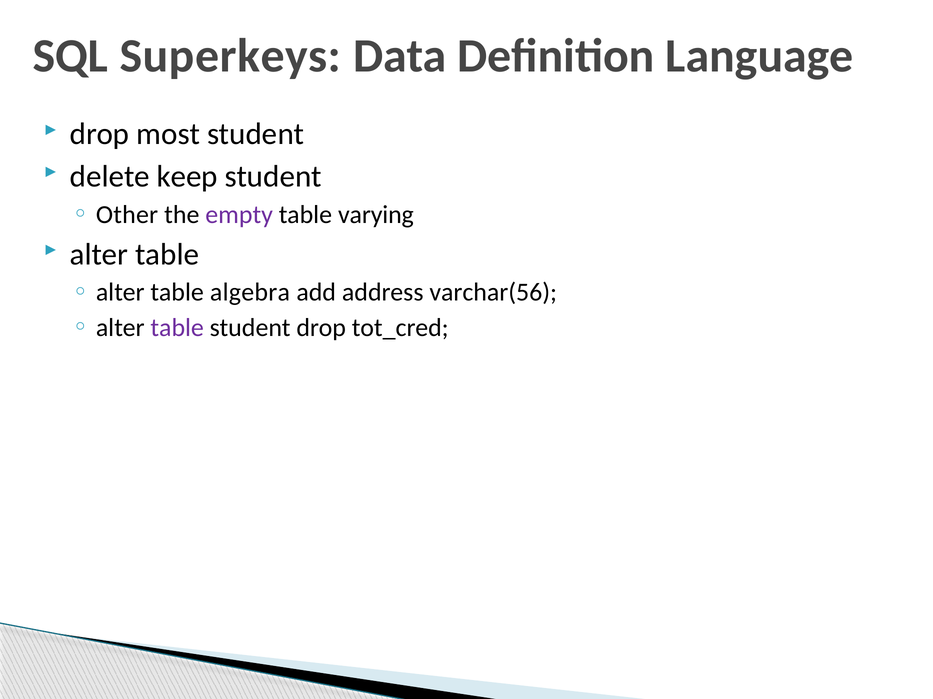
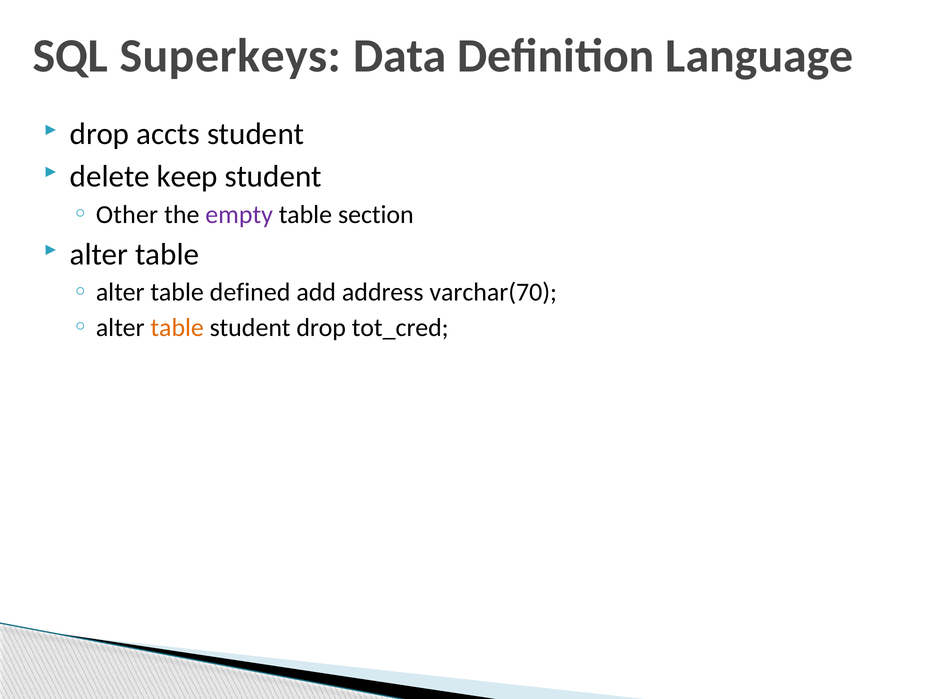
most: most -> accts (168, 134)
varying: varying -> section (376, 215)
algebra: algebra -> defined (250, 293)
varchar(56: varchar(56 -> varchar(70 (493, 293)
table colour: purple -> orange (177, 328)
